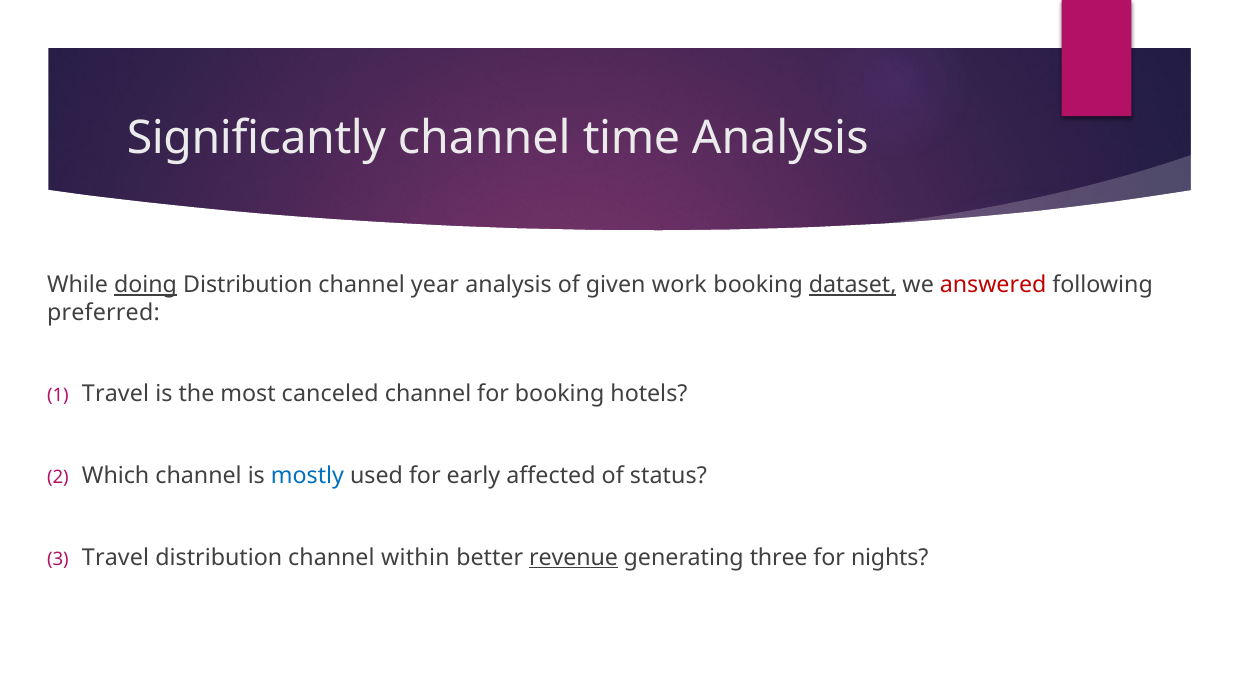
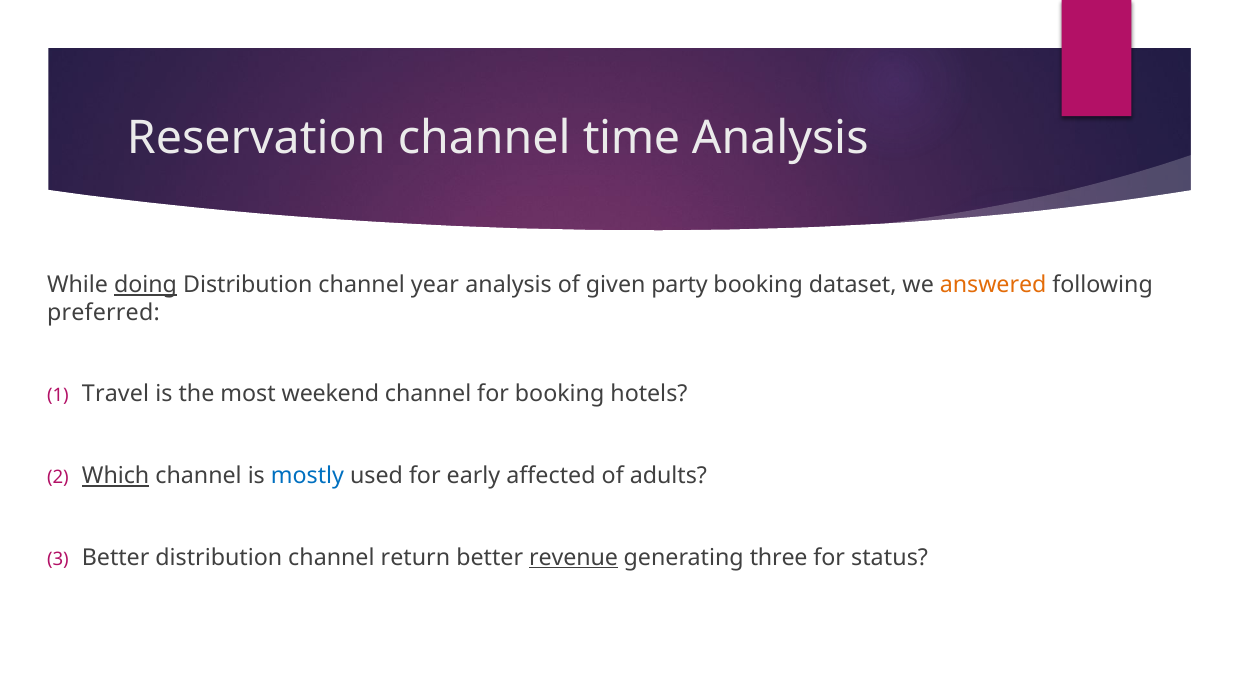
Significantly: Significantly -> Reservation (256, 138)
work: work -> party (680, 285)
dataset underline: present -> none (853, 285)
answered colour: red -> orange (993, 285)
canceled: canceled -> weekend (330, 395)
Which underline: none -> present (116, 476)
status: status -> adults (668, 476)
Travel: Travel -> Better (116, 558)
within: within -> return (415, 558)
nights: nights -> status (890, 558)
